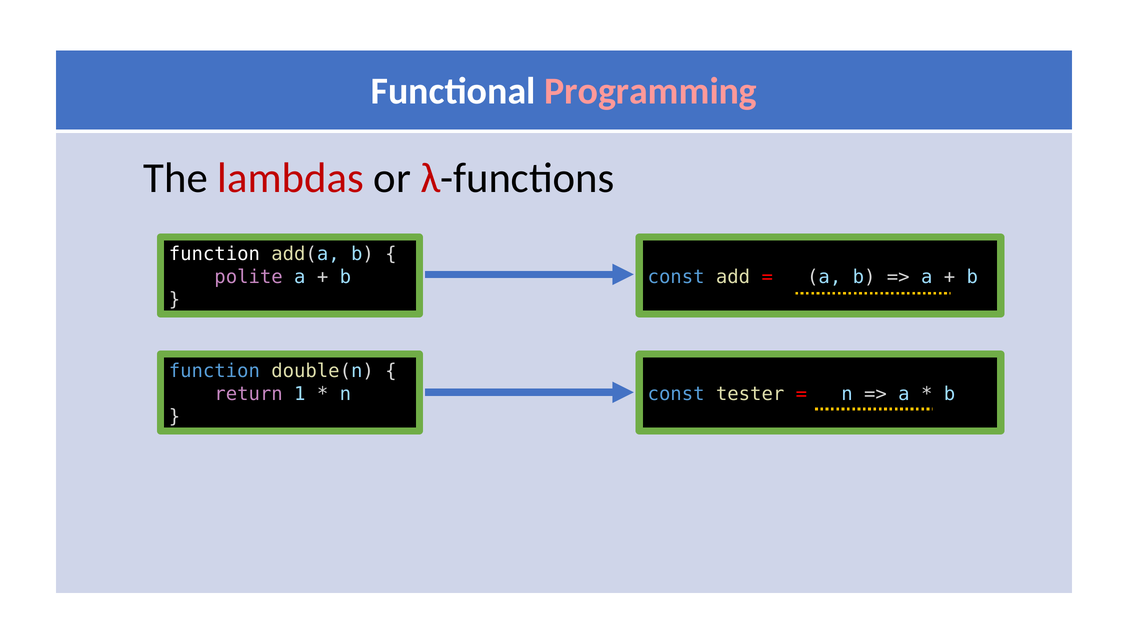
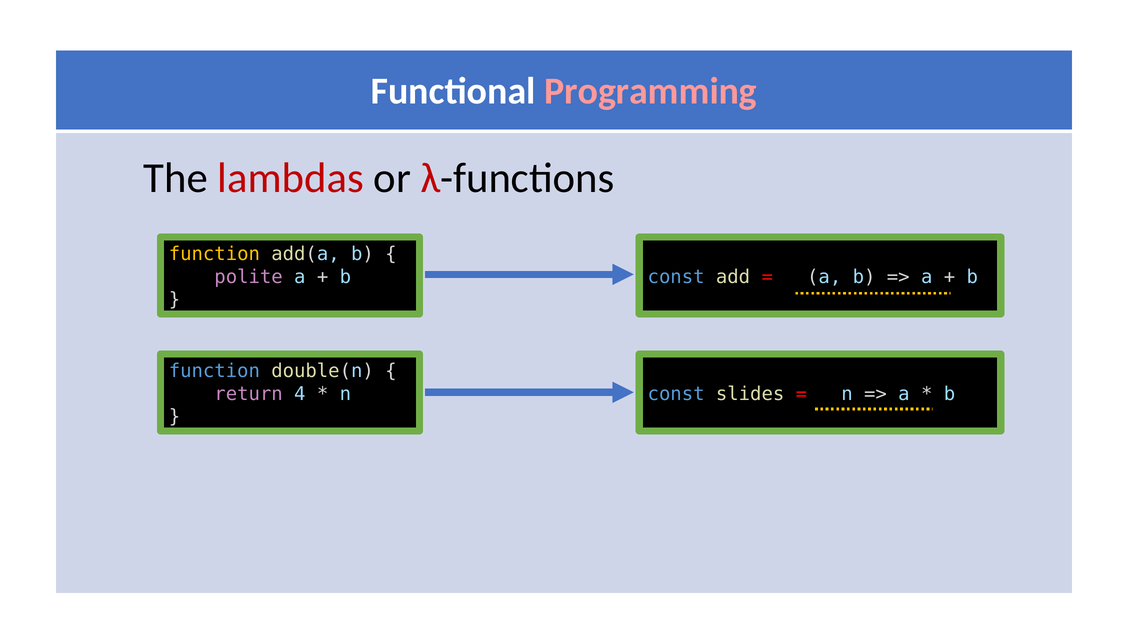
function colour: white -> yellow (214, 254)
1: 1 -> 4 (300, 394)
tester: tester -> slides (750, 394)
